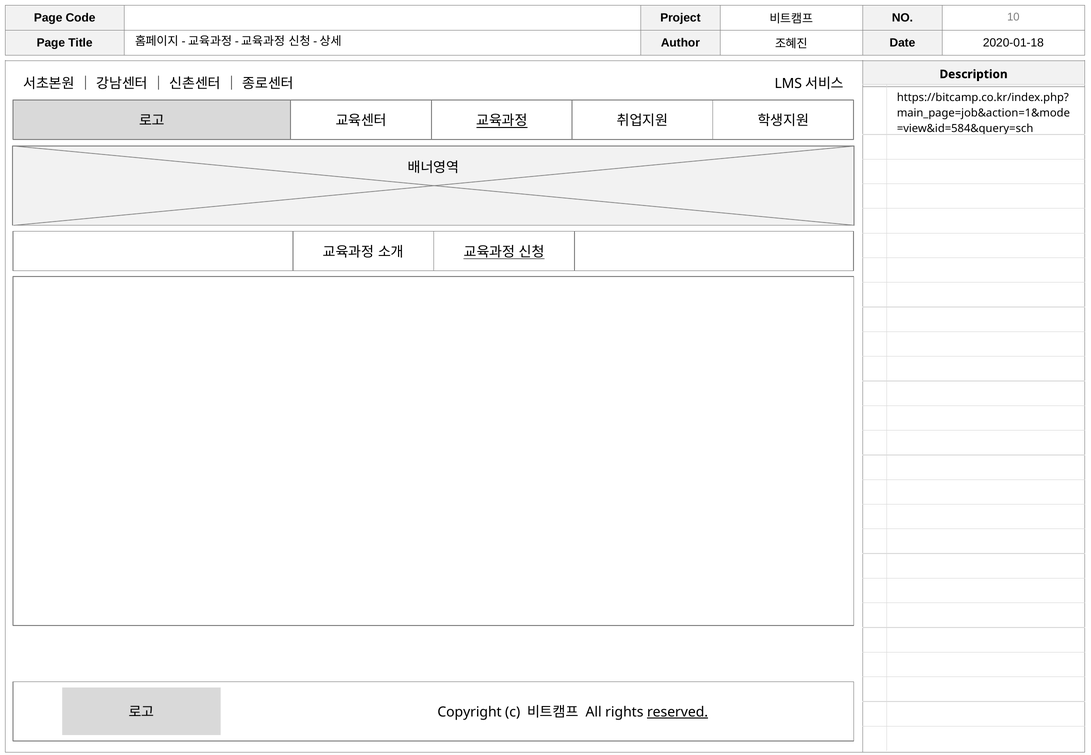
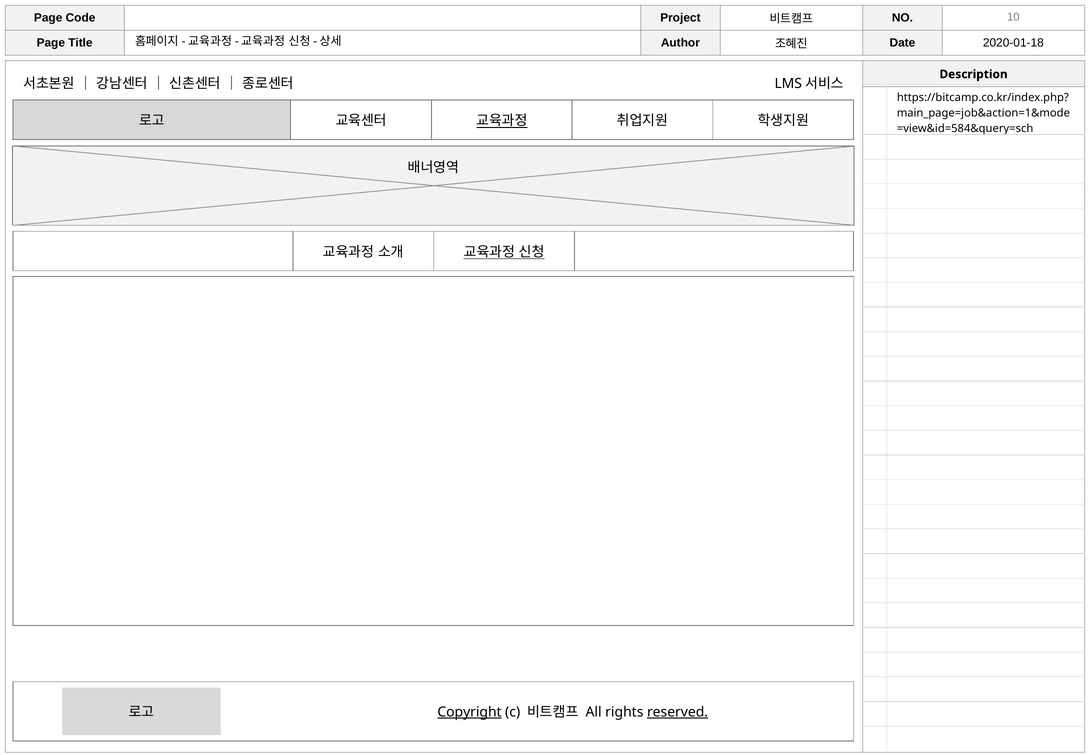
Copyright underline: none -> present (470, 712)
